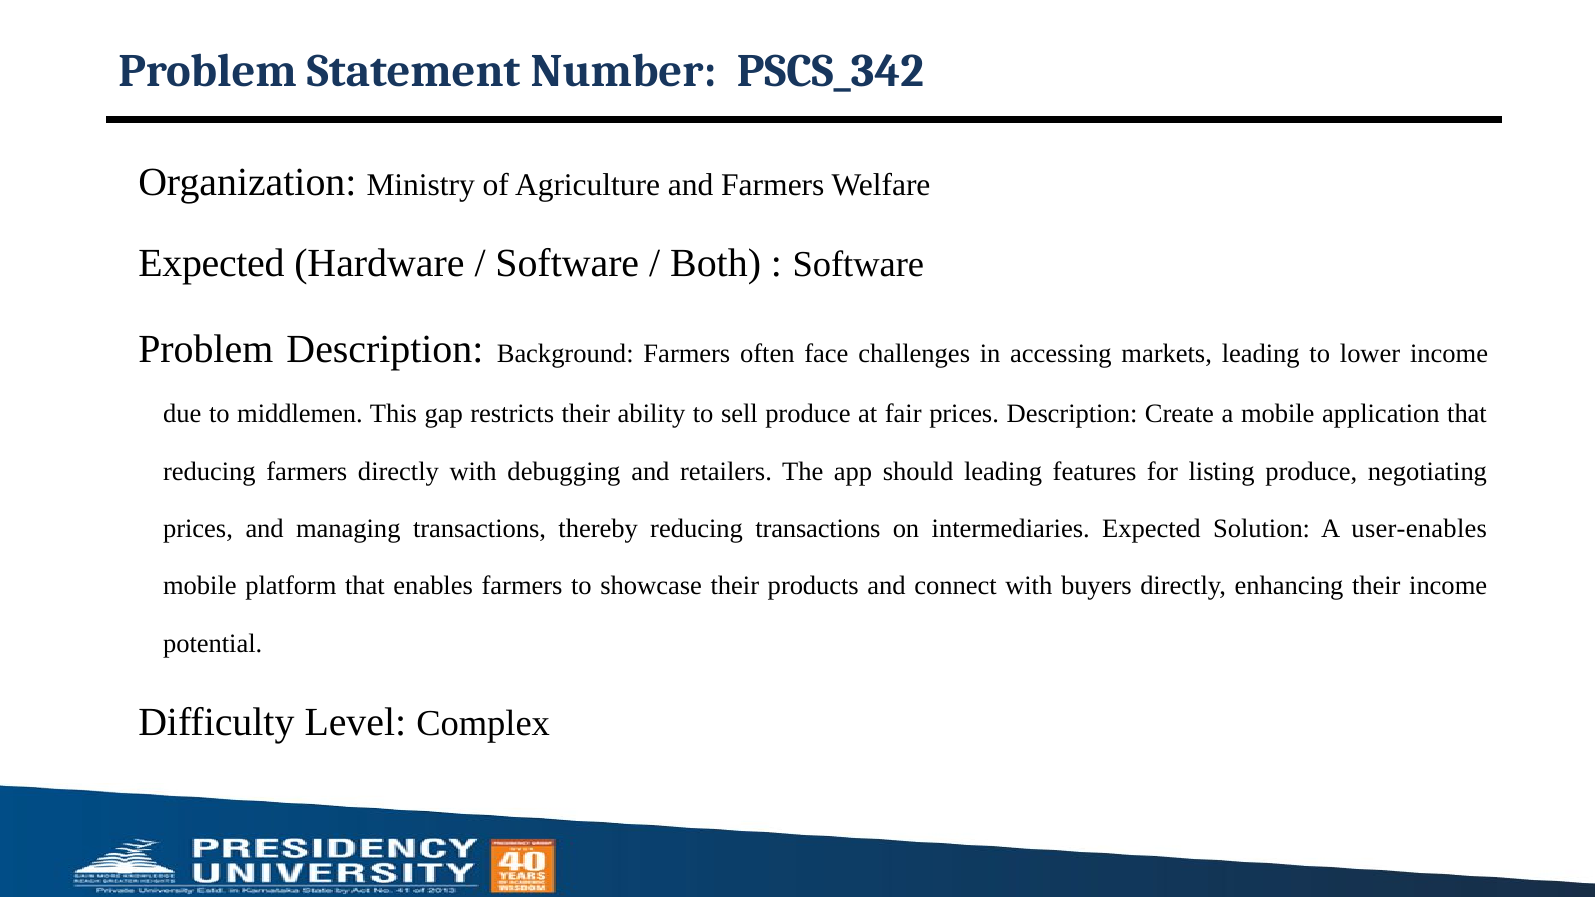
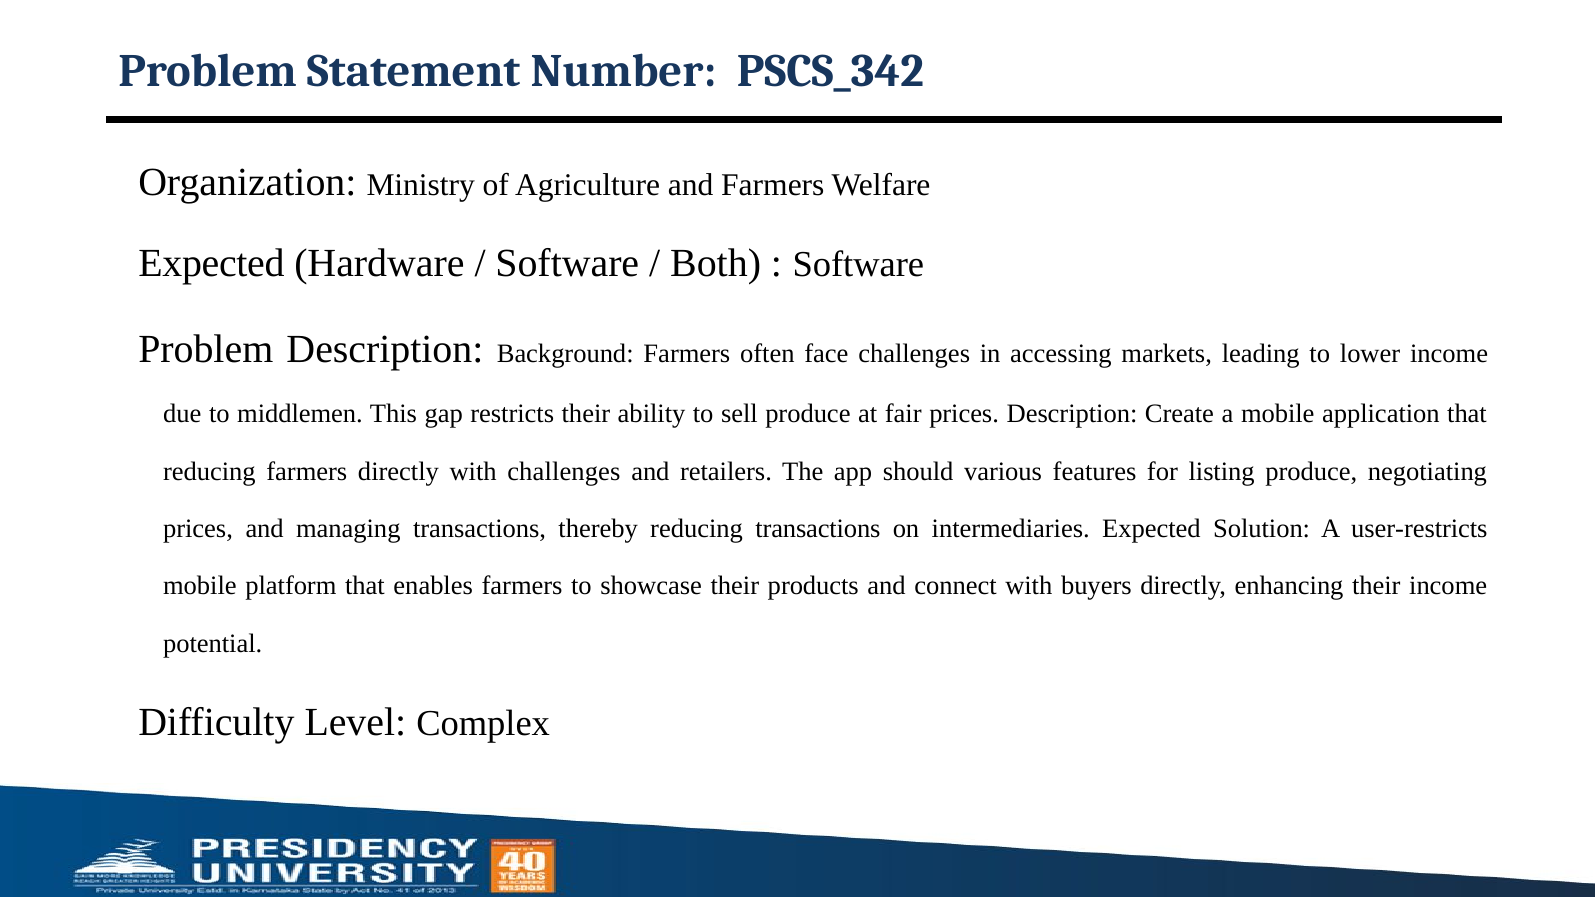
with debugging: debugging -> challenges (564, 471)
should leading: leading -> various (1003, 471)
user-enables: user-enables -> user-restricts (1419, 529)
